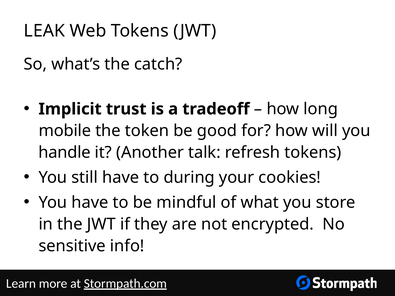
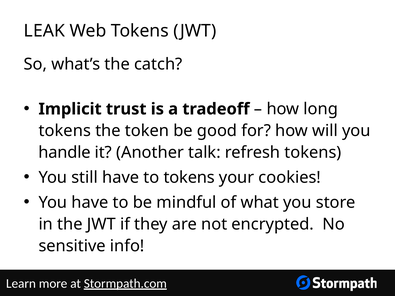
mobile: mobile -> tokens (65, 131)
to during: during -> tokens (189, 178)
